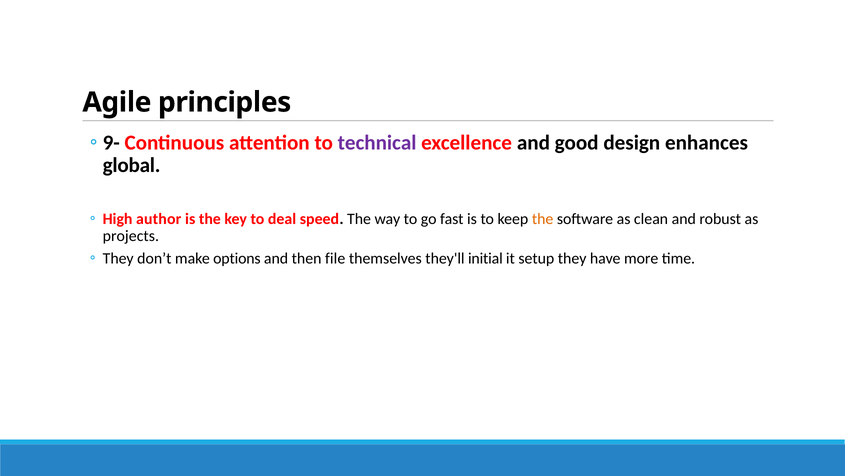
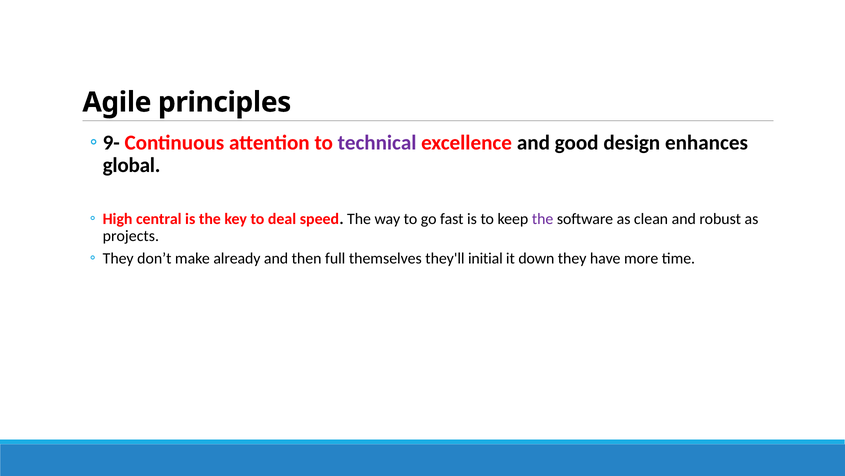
author: author -> central (159, 219)
the colour: orange -> purple (543, 219)
options: options -> already (237, 258)
file: file -> full (335, 258)
setup: setup -> down (536, 258)
